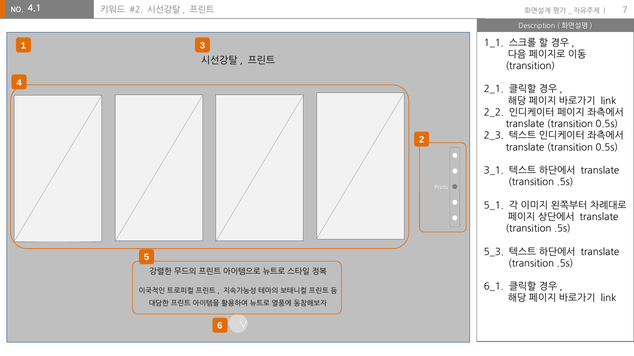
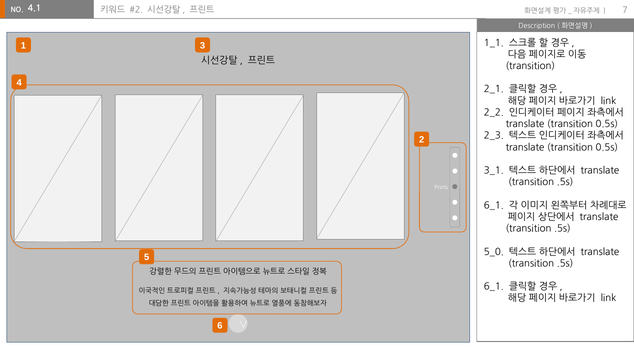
5_1: 5_1 -> 6_1 (494, 206)
5_3: 5_3 -> 5_0 (494, 252)
